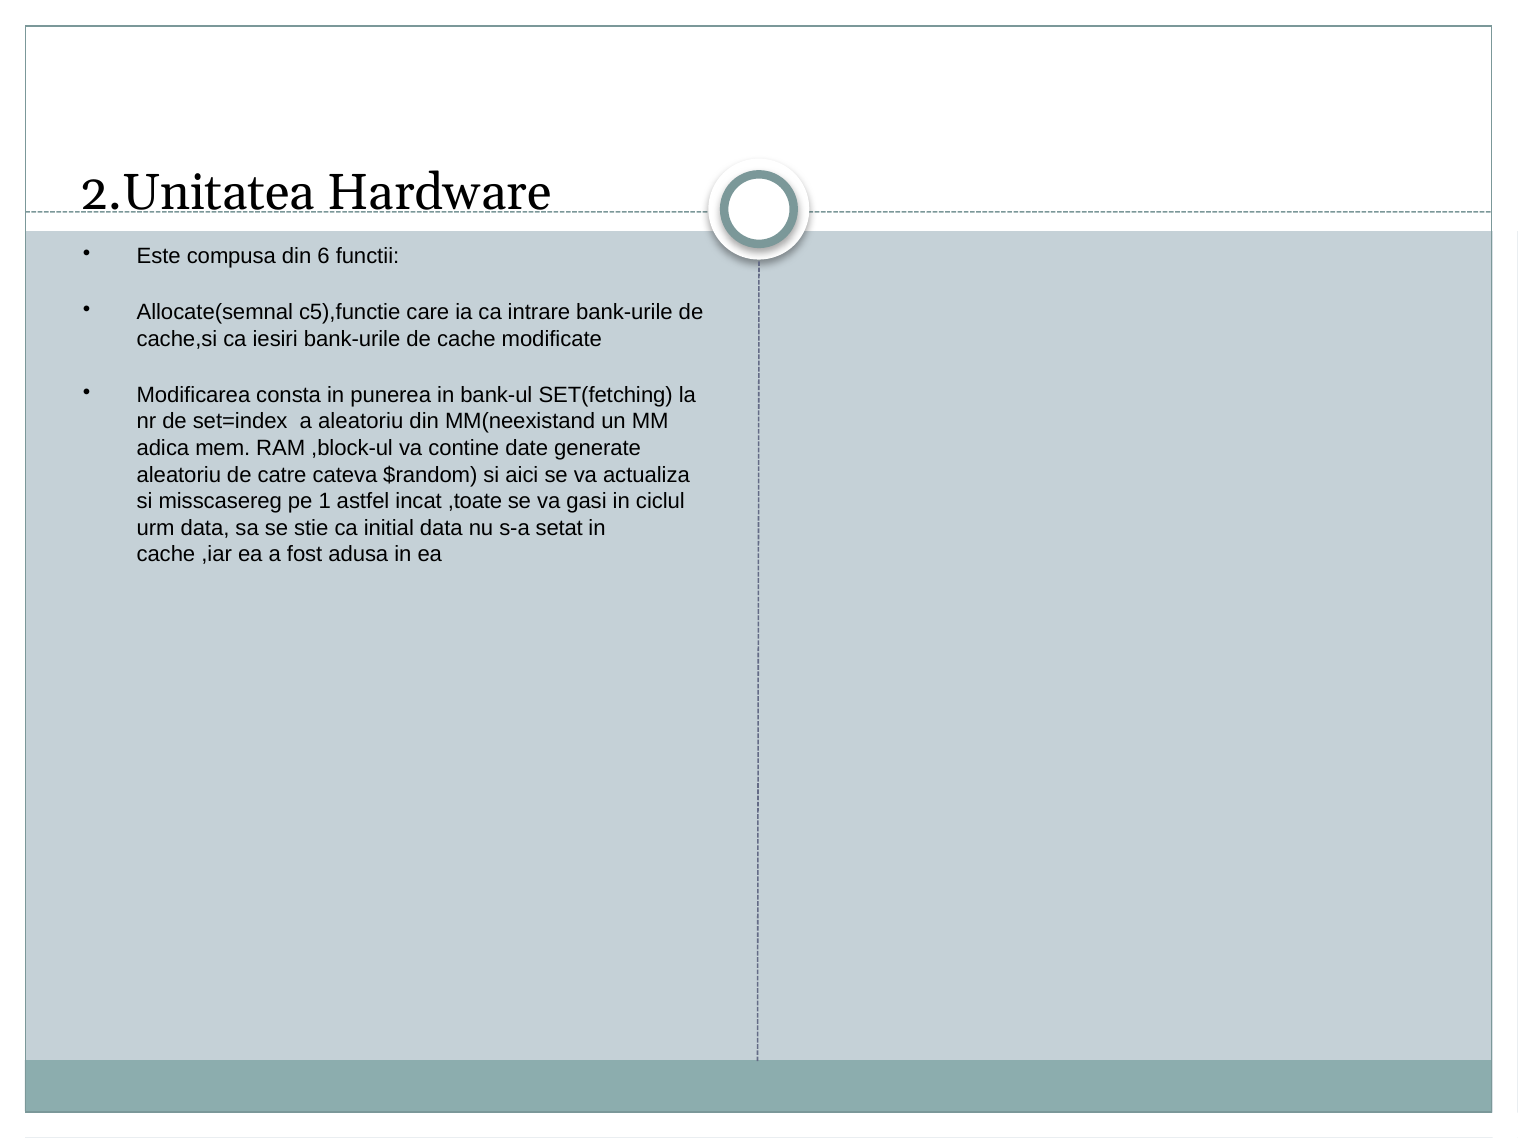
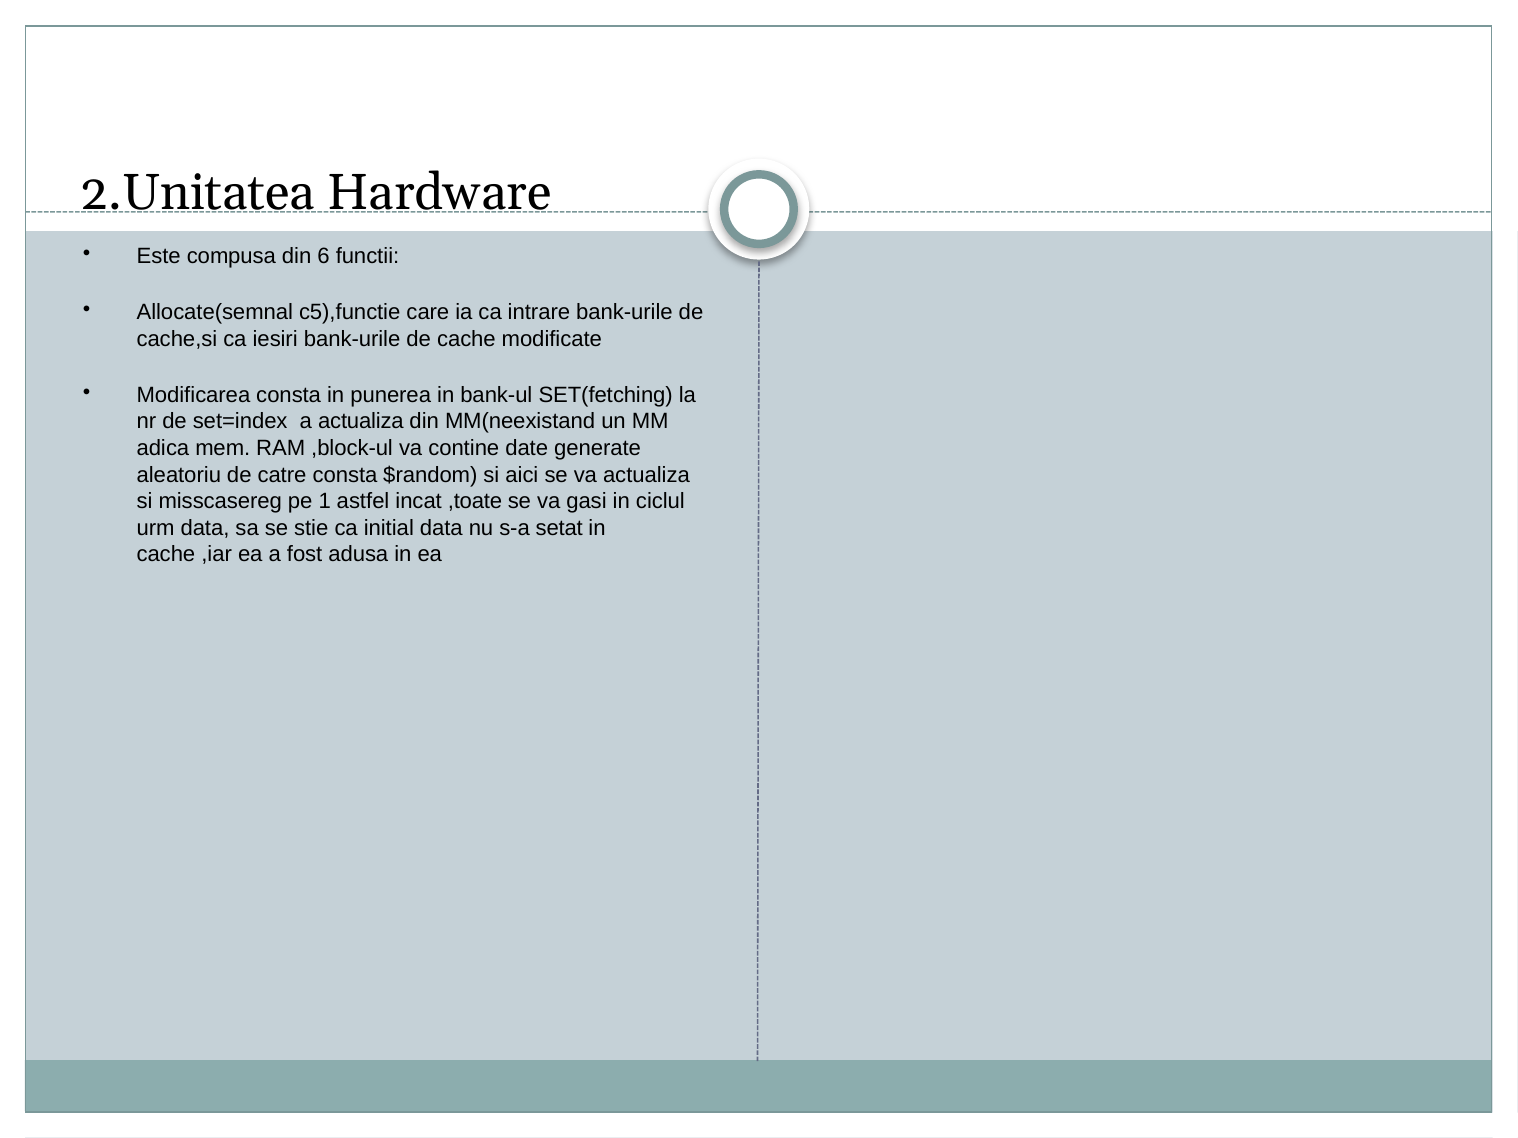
a aleatoriu: aleatoriu -> actualiza (361, 422)
catre cateva: cateva -> consta (345, 475)
